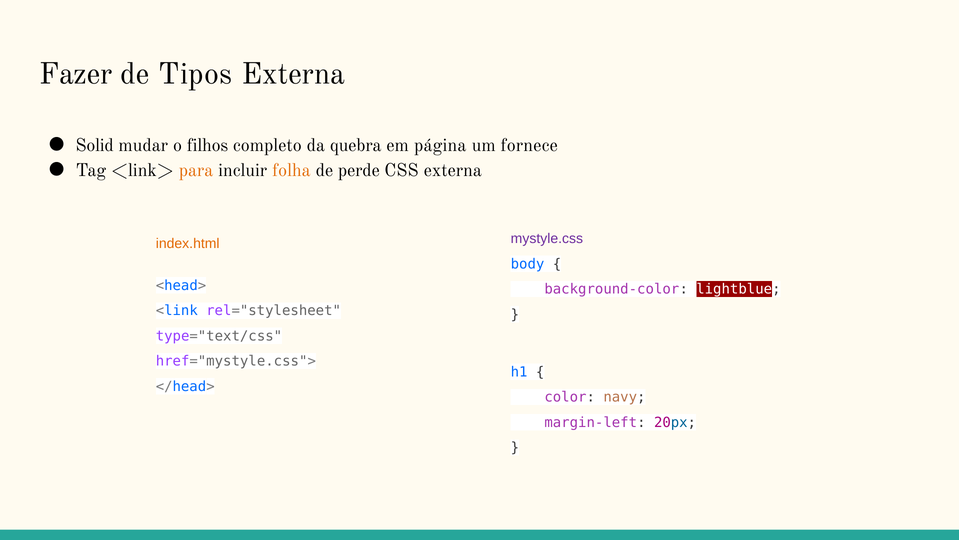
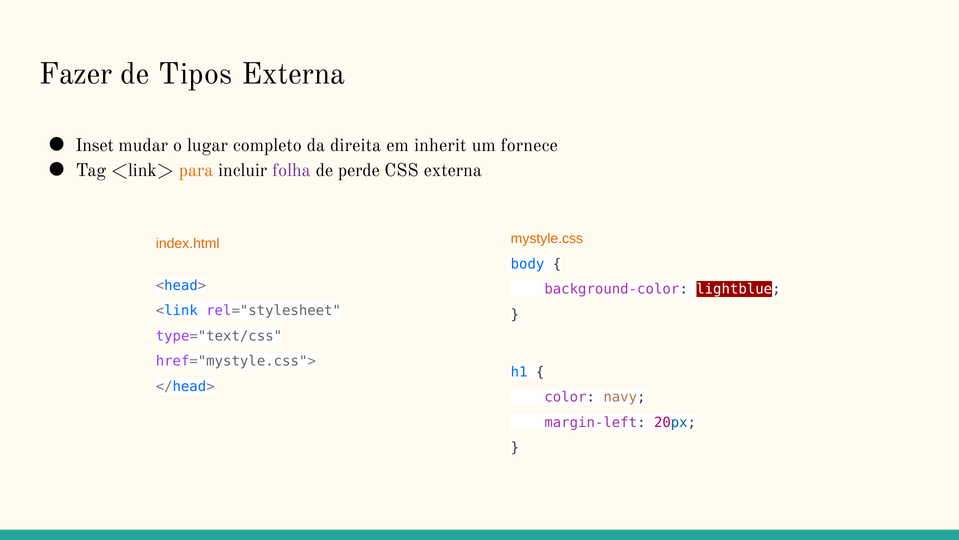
Solid: Solid -> Inset (95, 145)
filhos: filhos -> lugar (207, 145)
quebra: quebra -> direita (356, 145)
página: página -> inherit (440, 145)
folha colour: orange -> purple (291, 170)
mystyle.css colour: purple -> orange (547, 239)
